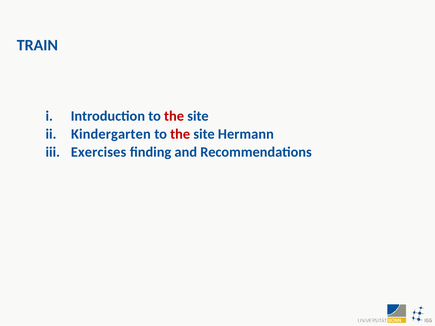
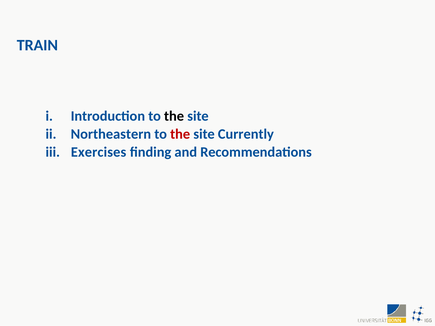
the colour: red -> black (174, 116)
Kindergarten: Kindergarten -> Northeastern (111, 134)
Hermann: Hermann -> Currently (246, 134)
